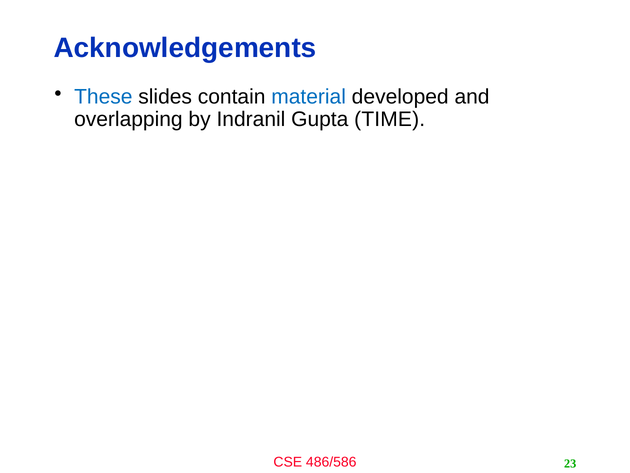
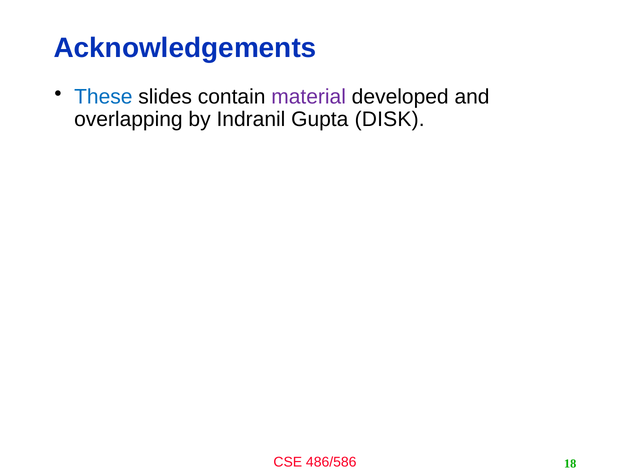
material colour: blue -> purple (309, 97)
TIME: TIME -> DISK (390, 119)
23: 23 -> 18 (570, 463)
